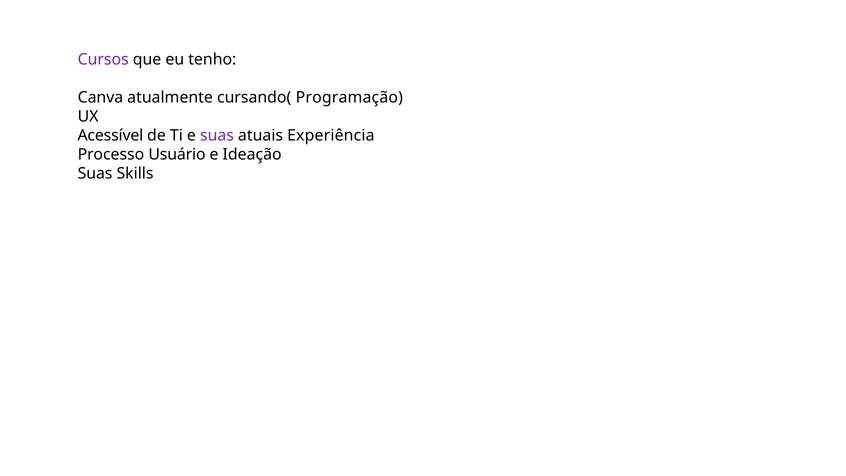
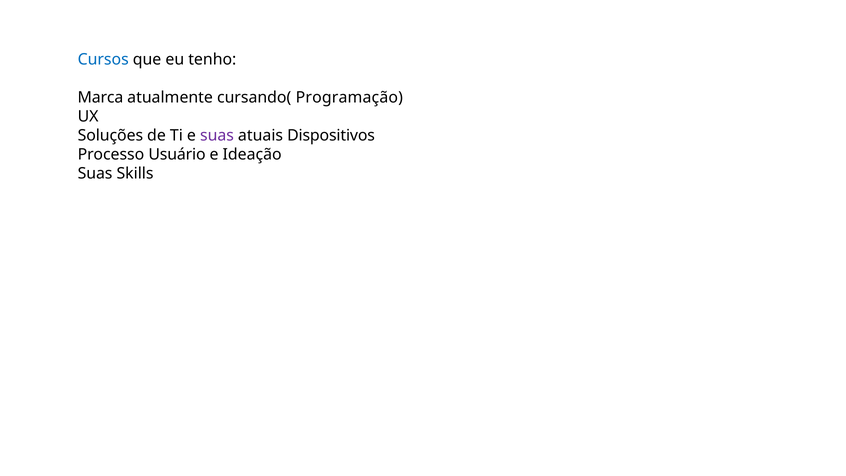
Cursos colour: purple -> blue (103, 59)
Canva: Canva -> Marca (100, 97)
Acessível: Acessível -> Soluções (110, 135)
Experiência: Experiência -> Dispositivos (331, 135)
